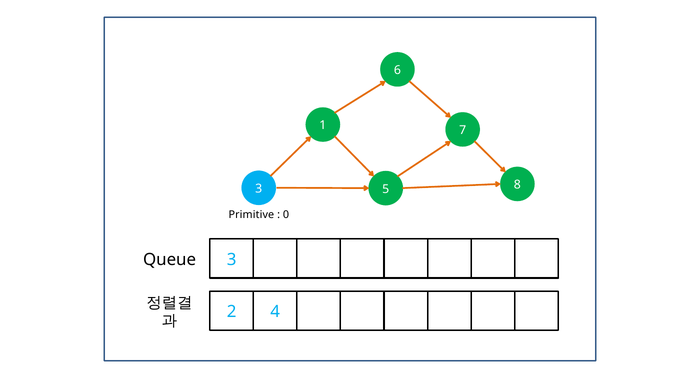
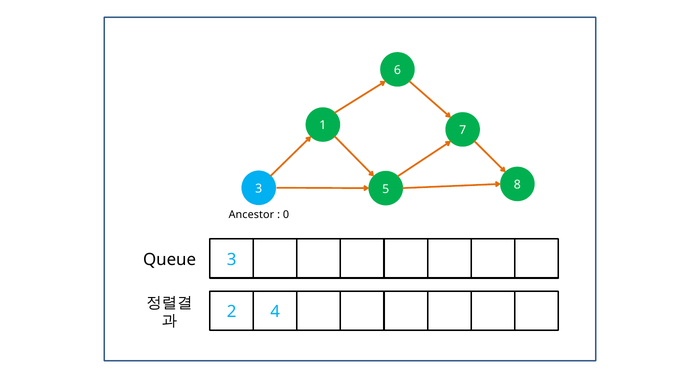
Primitive: Primitive -> Ancestor (251, 215)
